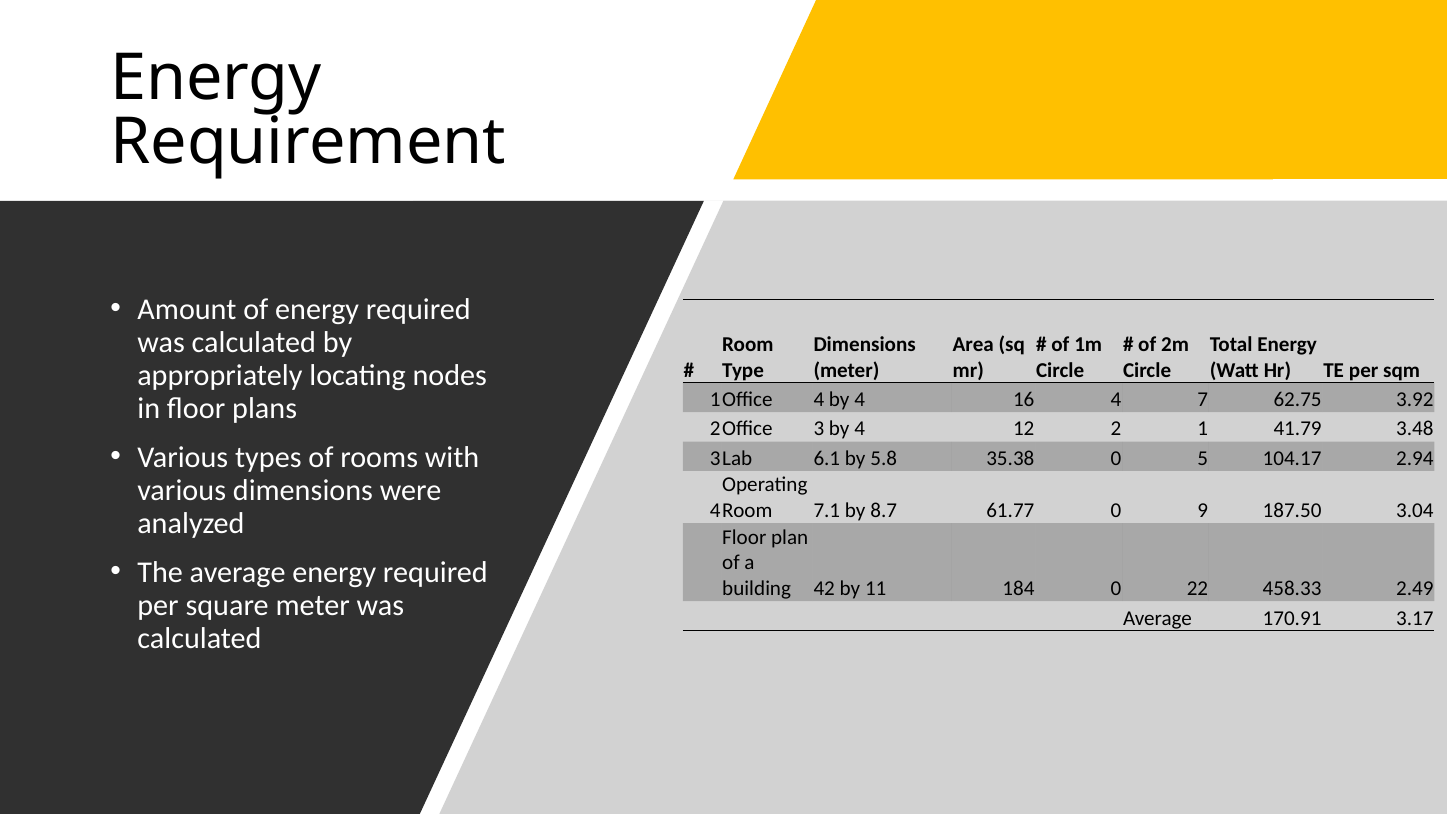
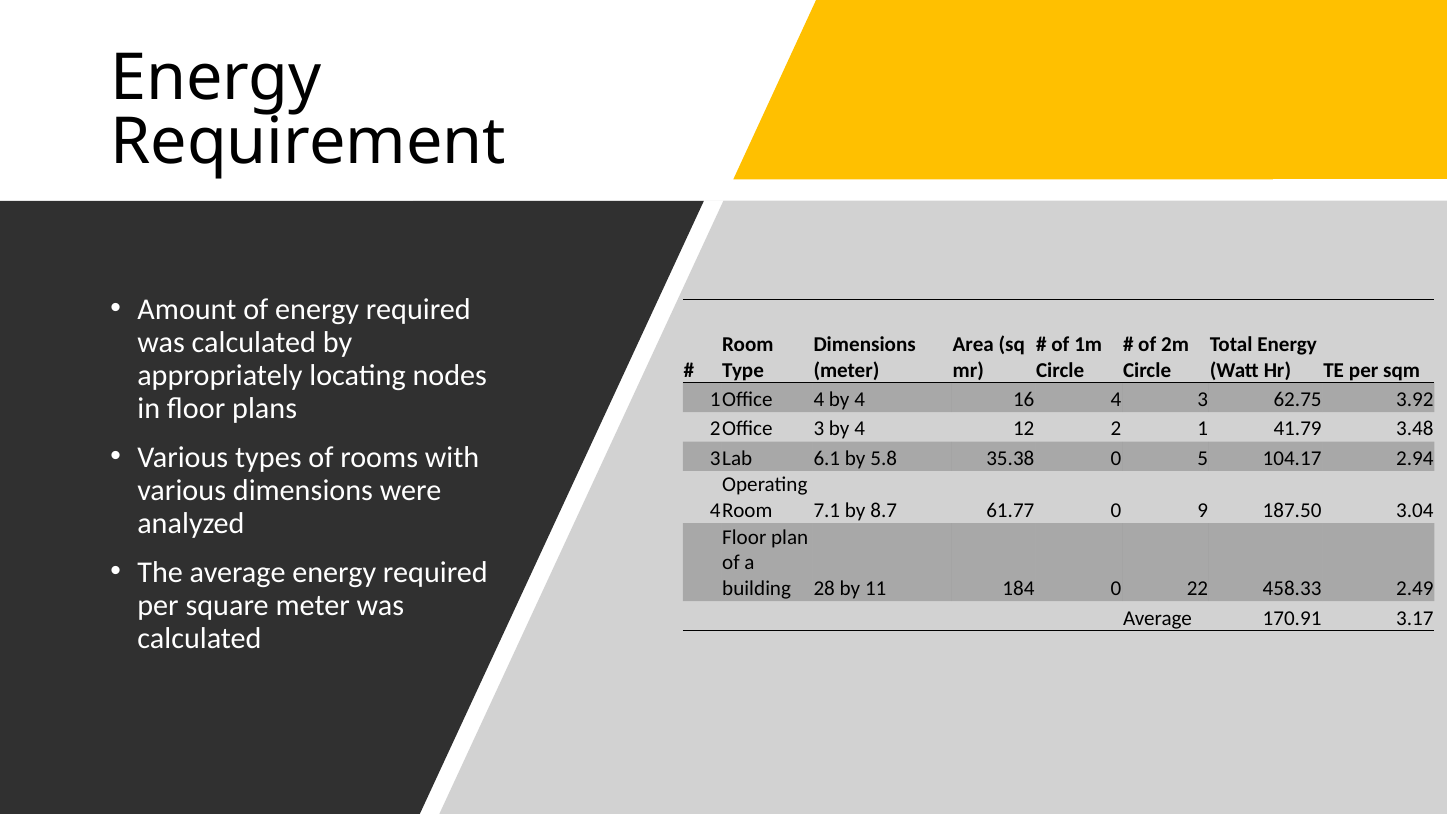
4 7: 7 -> 3 (1203, 400)
42: 42 -> 28 (824, 589)
